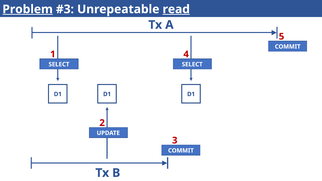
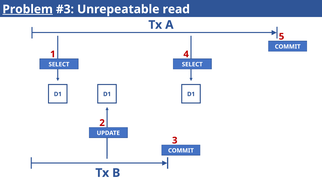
read underline: present -> none (176, 9)
